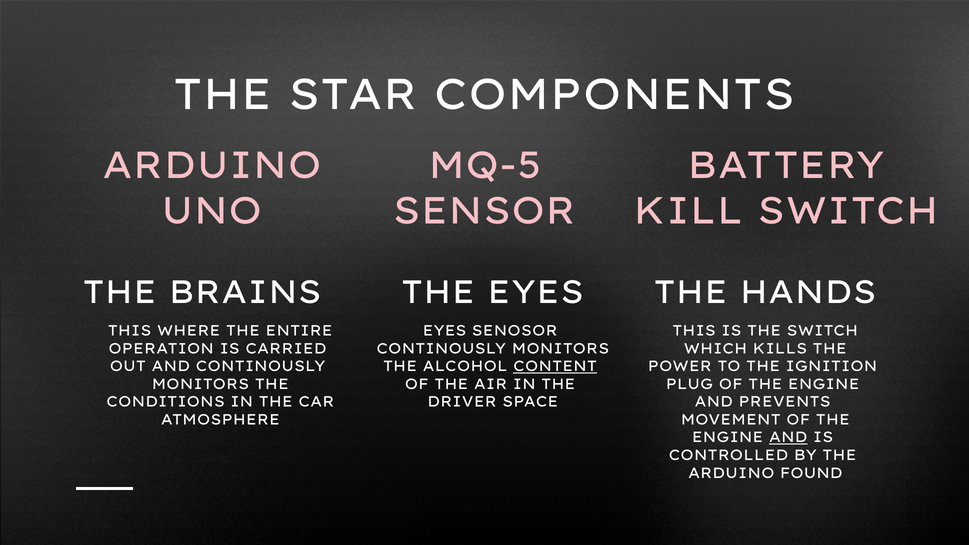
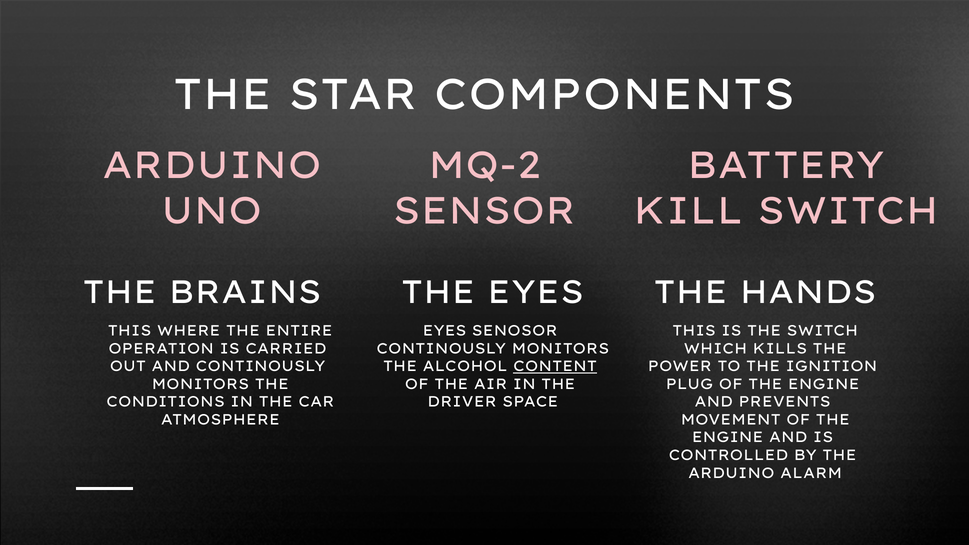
MQ-5: MQ-5 -> MQ-2 (485, 166)
AND underline: present -> none (788, 438)
FOUND: FOUND -> ALARM (811, 473)
